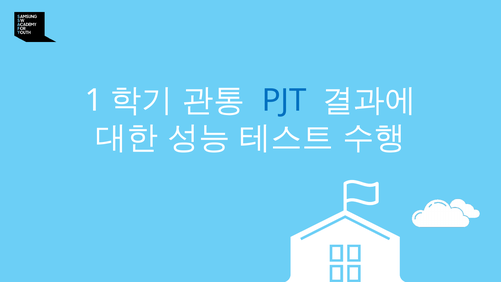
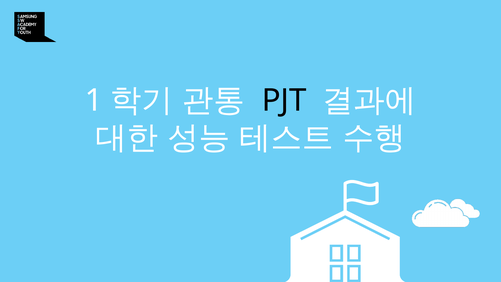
PJT colour: blue -> black (284, 100)
